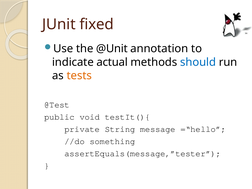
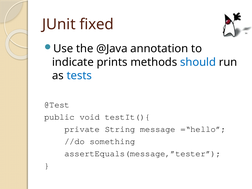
@Unit: @Unit -> @Java (112, 49)
actual: actual -> prints (112, 62)
tests colour: orange -> blue (79, 76)
